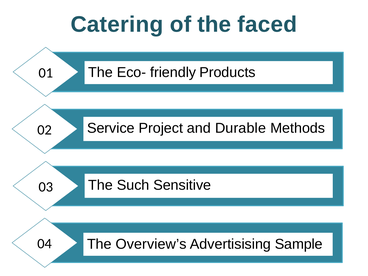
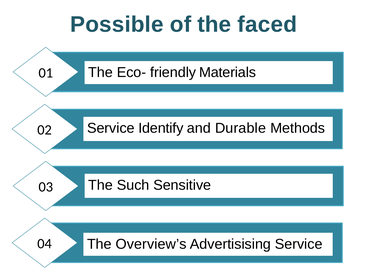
Catering: Catering -> Possible (117, 25)
Products: Products -> Materials (228, 72)
Project: Project -> Identify (161, 128)
Advertisising Sample: Sample -> Service (299, 244)
